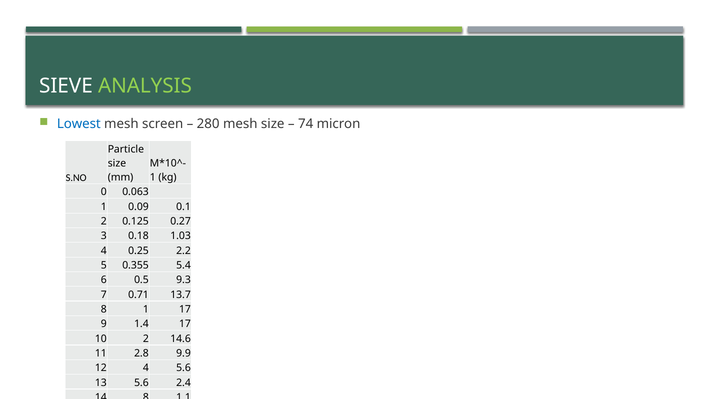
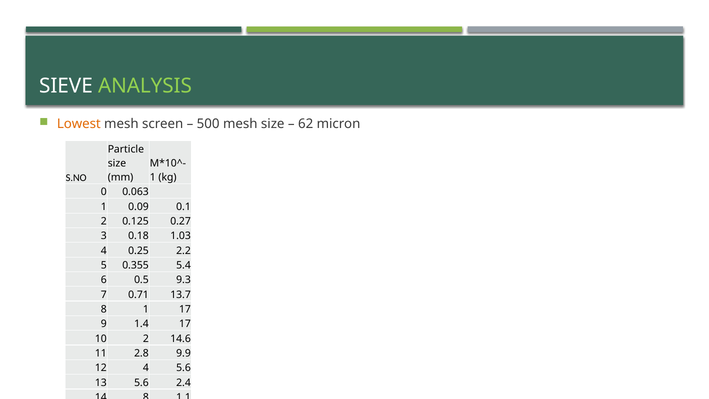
Lowest colour: blue -> orange (79, 124)
280: 280 -> 500 (208, 124)
74: 74 -> 62 (306, 124)
